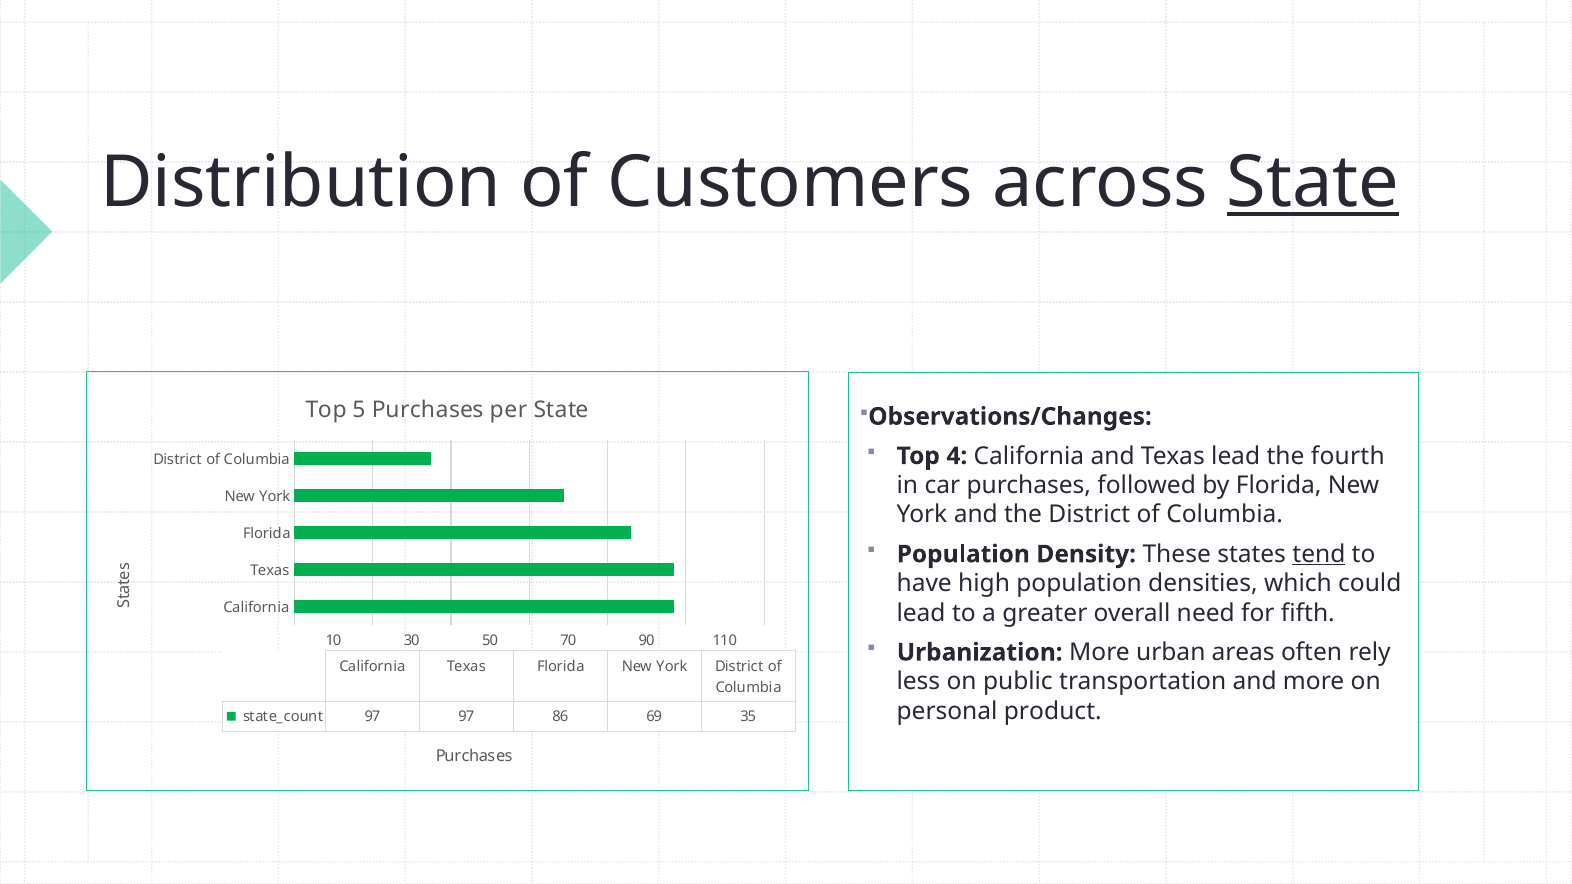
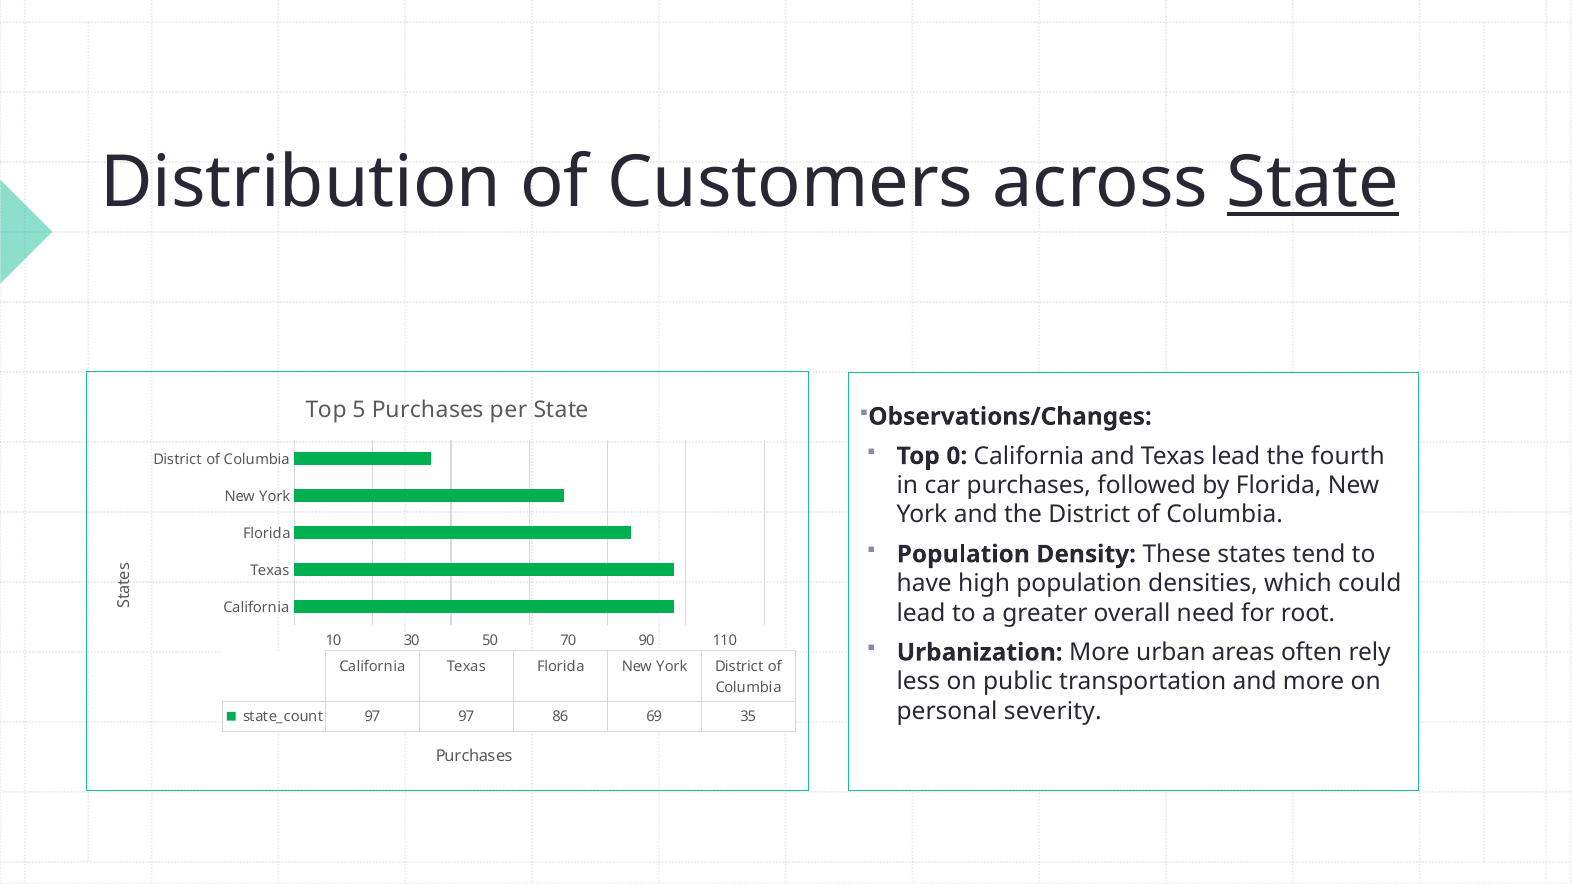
4: 4 -> 0 (957, 456)
tend underline: present -> none (1319, 554)
fifth: fifth -> root (1308, 613)
product: product -> severity (1053, 712)
